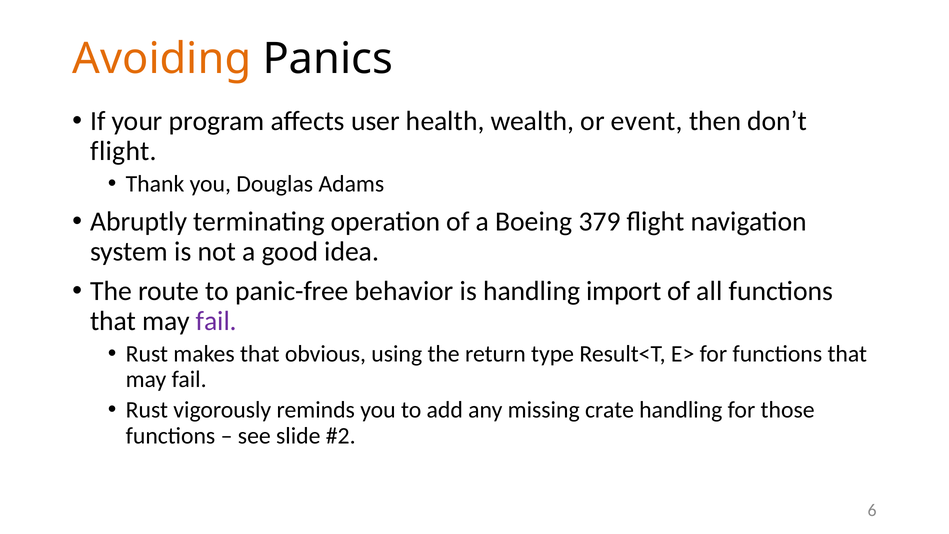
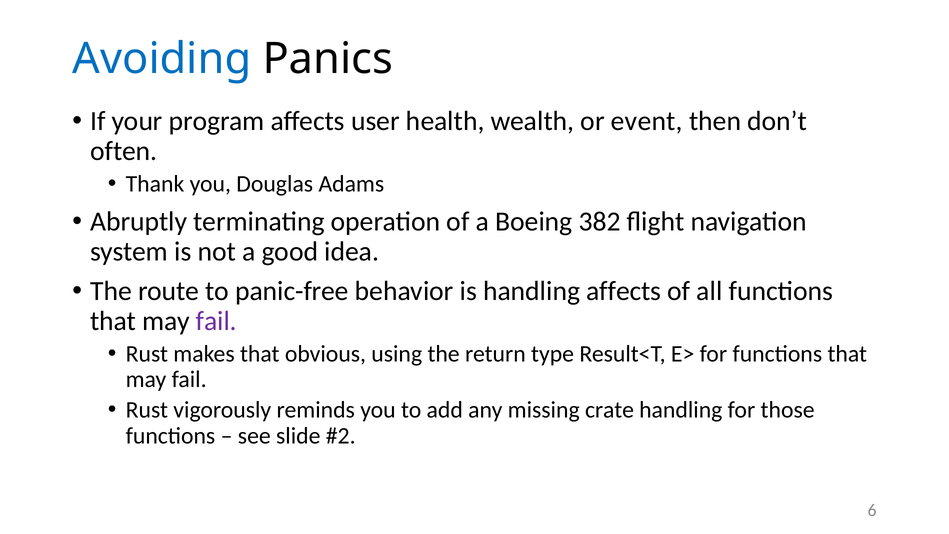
Avoiding colour: orange -> blue (162, 59)
flight: flight -> often (124, 151)
379: 379 -> 382 (600, 222)
handling import: import -> affects (624, 291)
